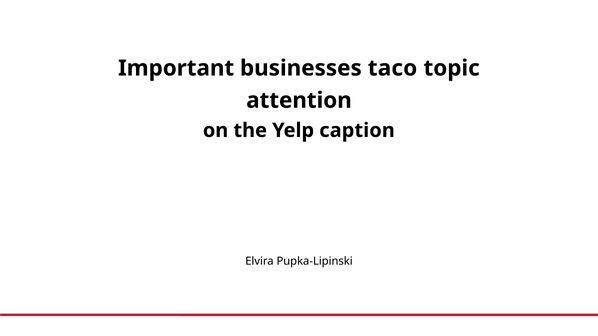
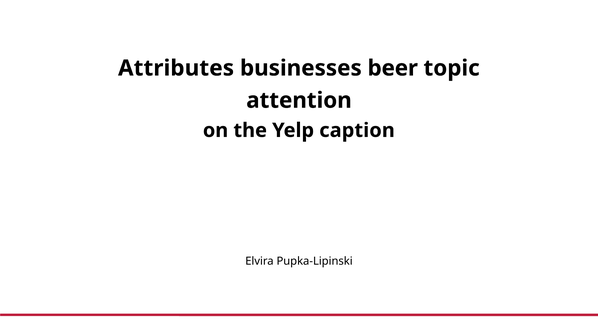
Important: Important -> Attributes (176, 68)
taco: taco -> beer (393, 68)
